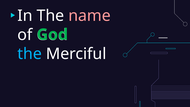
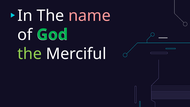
the colour: light blue -> light green (30, 54)
